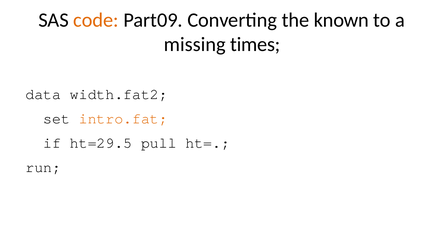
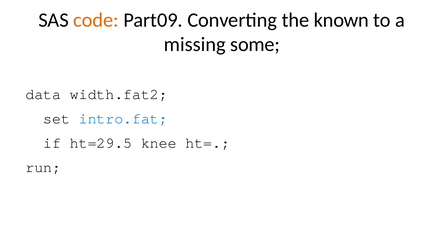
times: times -> some (255, 44)
intro.fat colour: orange -> blue (123, 118)
pull: pull -> knee (159, 143)
